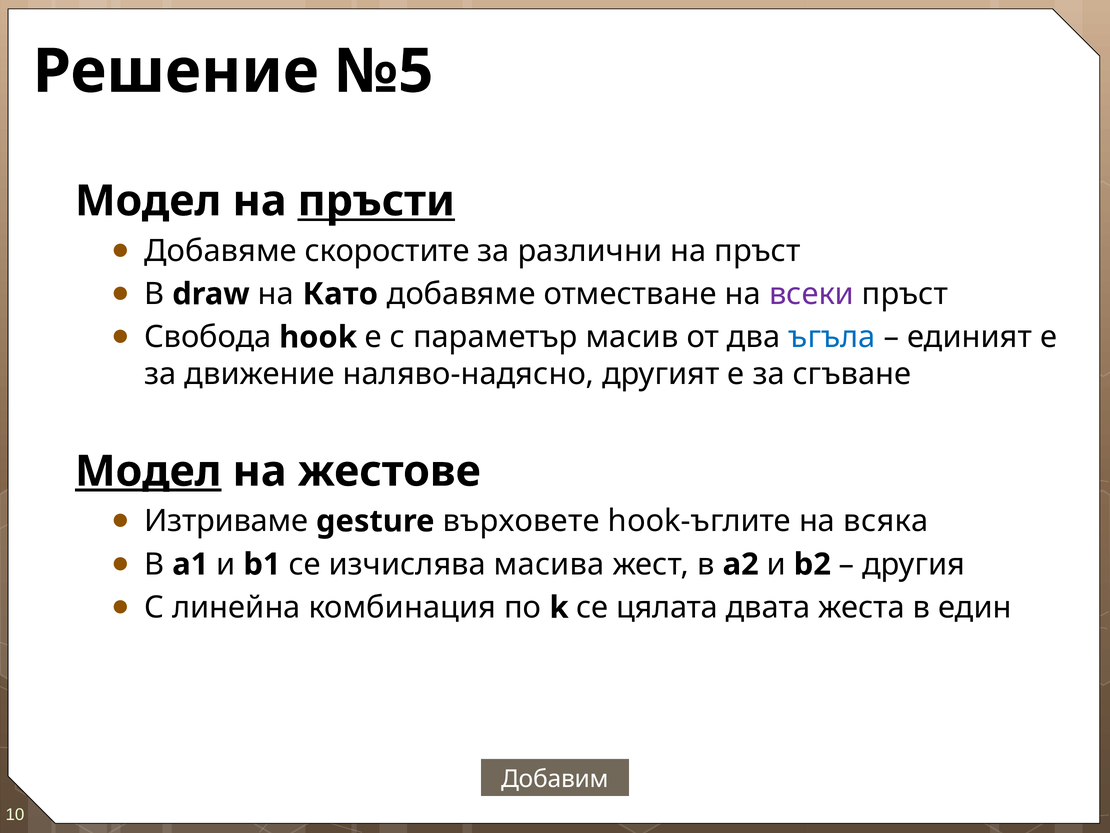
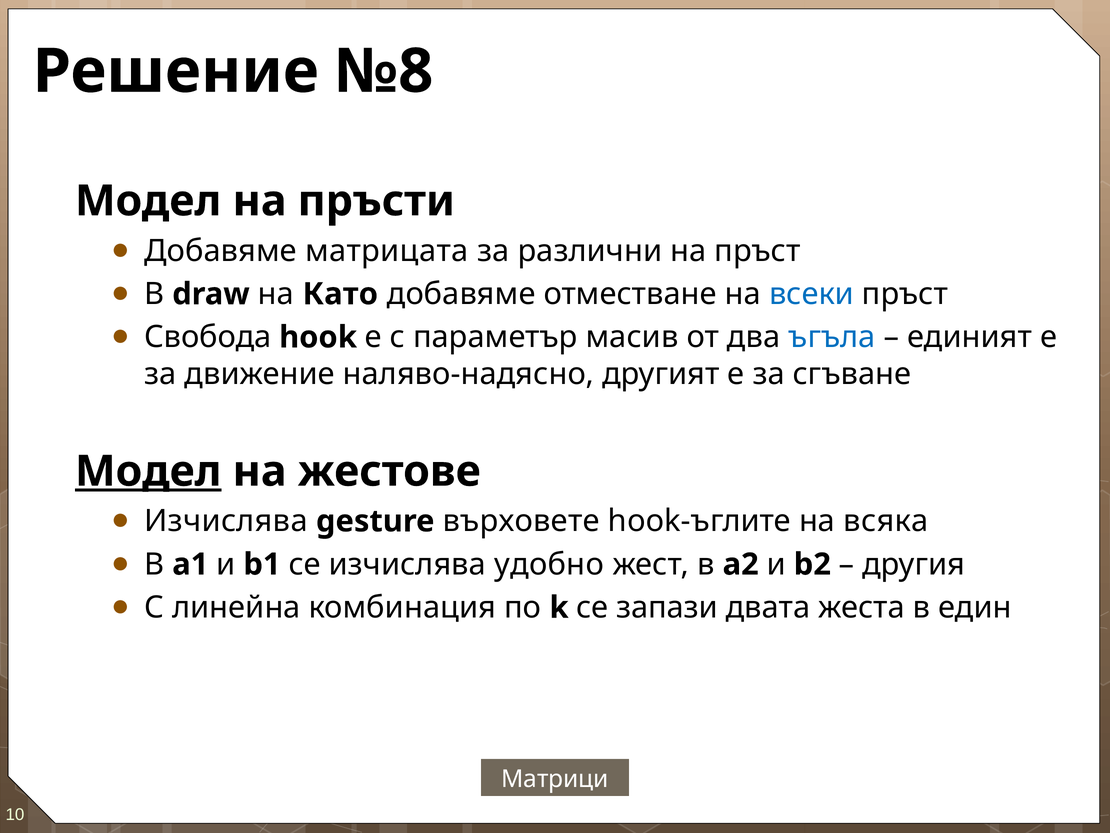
№5: №5 -> №8 (384, 71)
пръсти underline: present -> none (376, 201)
скоростите: скоростите -> матрицата (387, 251)
всеки colour: purple -> blue (812, 294)
Изтриваме: Изтриваме -> Изчислява (226, 521)
масива: масива -> удобно (549, 564)
цялата: цялата -> запази (667, 607)
Добавим: Добавим -> Матрици (555, 779)
